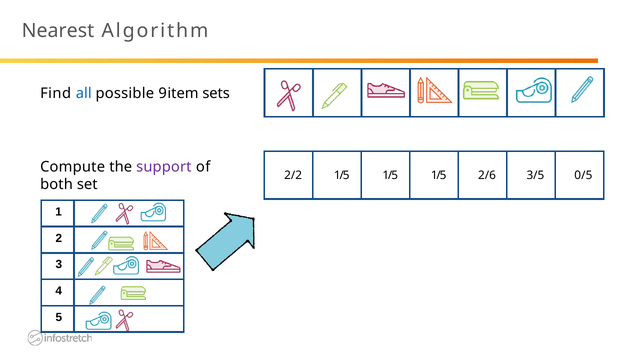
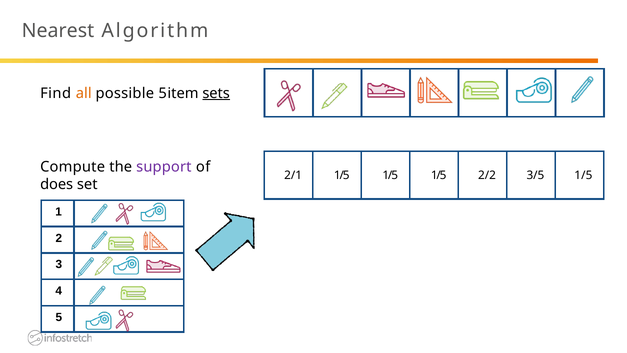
all colour: blue -> orange (84, 93)
possible 9: 9 -> 5 (163, 93)
sets underline: none -> present (216, 93)
2/2: 2/2 -> 2/1 (293, 175)
2/6: 2/6 -> 2/2 (487, 175)
3/5 0/5: 0/5 -> 1/5 (583, 175)
both: both -> does (57, 184)
